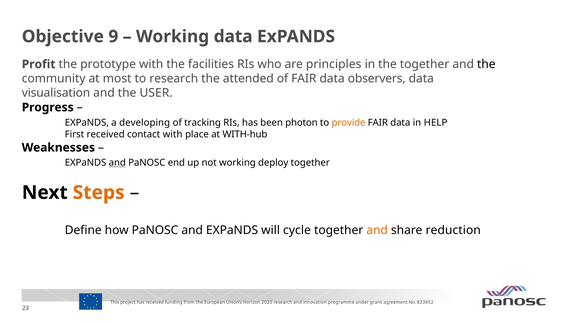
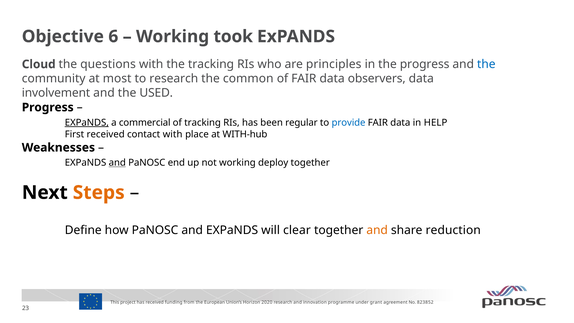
9: 9 -> 6 (113, 36)
Working data: data -> took (233, 36)
Profit: Profit -> Cloud (39, 64)
prototype: prototype -> questions (108, 64)
the facilities: facilities -> tracking (211, 64)
the together: together -> progress (425, 64)
the colour: black -> blue (486, 64)
attended: attended -> common (248, 79)
visualisation: visualisation -> involvement (56, 93)
USER: USER -> USED (156, 93)
EXPaNDS underline: none -> present (87, 122)
developing: developing -> commercial (145, 122)
photon: photon -> regular (301, 122)
provide colour: orange -> blue (349, 122)
cycle: cycle -> clear (297, 230)
